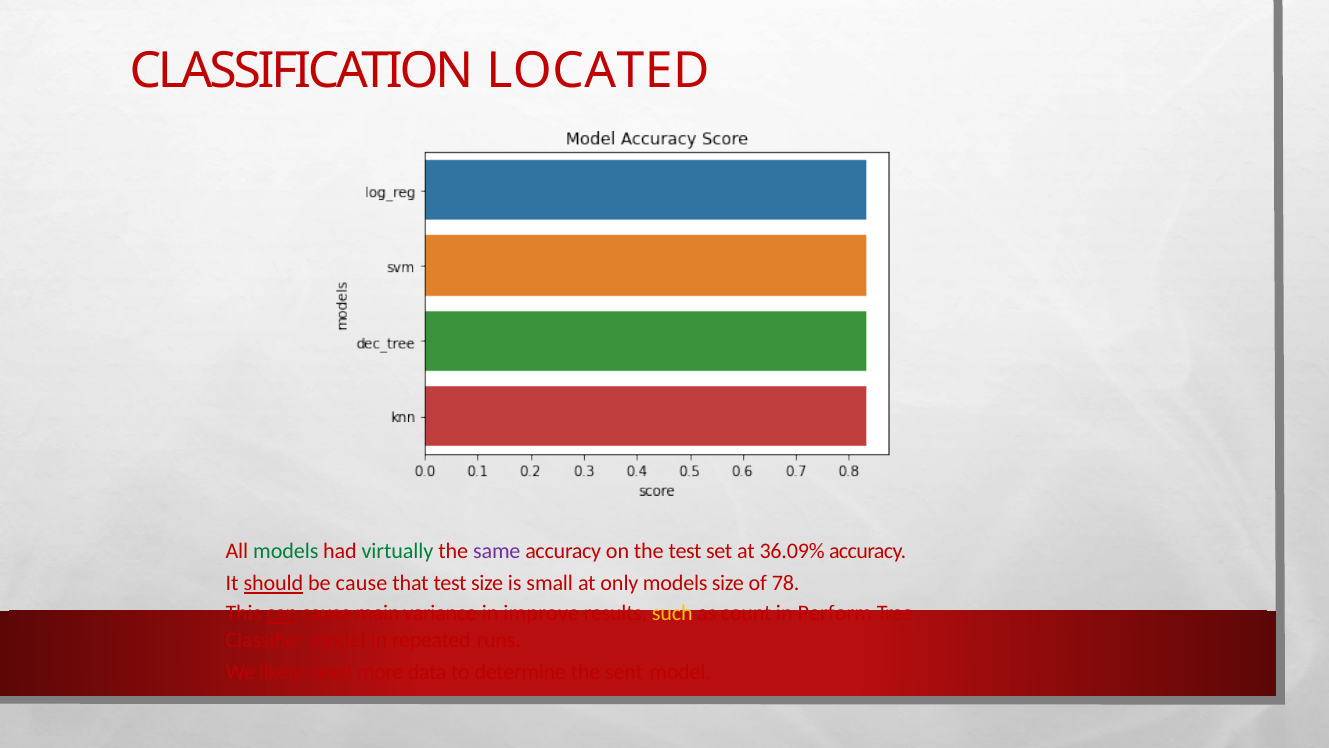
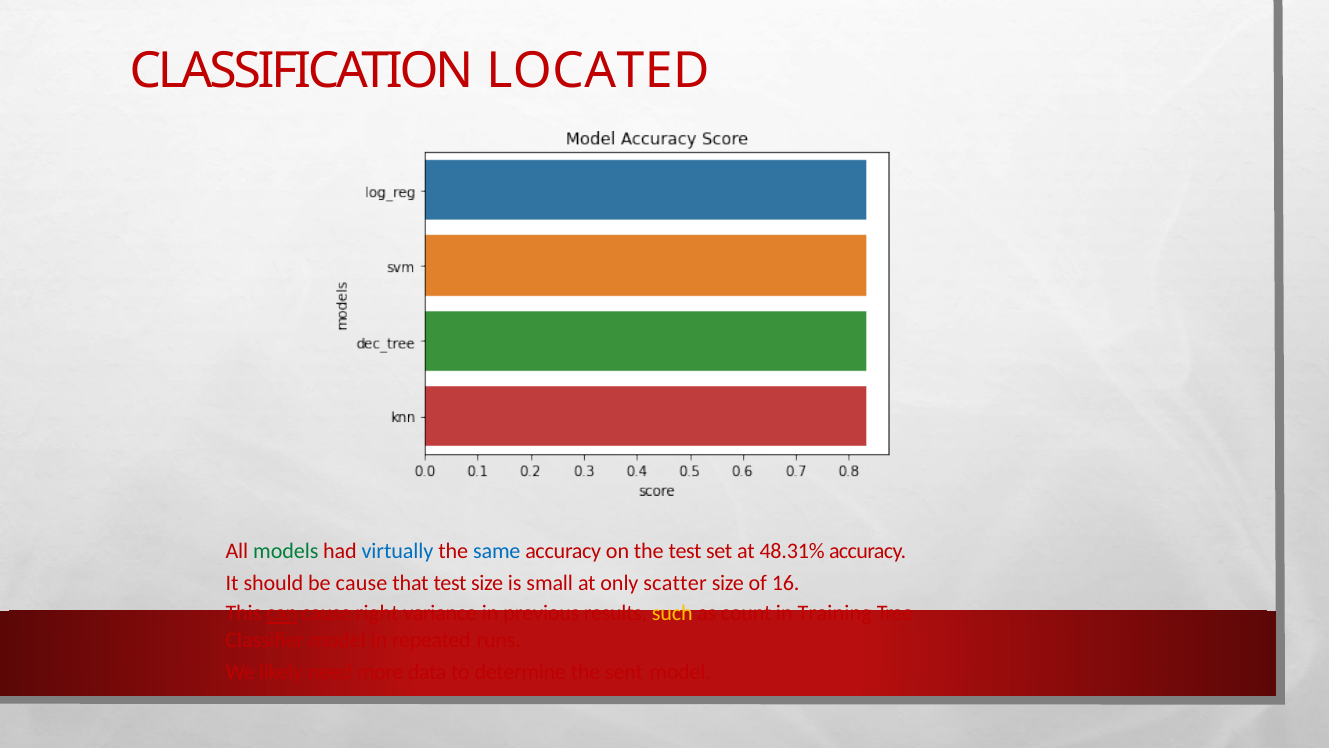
virtually colour: green -> blue (398, 551)
same colour: purple -> blue (497, 551)
36.09%: 36.09% -> 48.31% (792, 551)
should underline: present -> none (273, 583)
only models: models -> scatter (675, 583)
78: 78 -> 16 (786, 583)
main: main -> right (377, 613)
improve: improve -> previous (541, 613)
Perform: Perform -> Training (835, 613)
